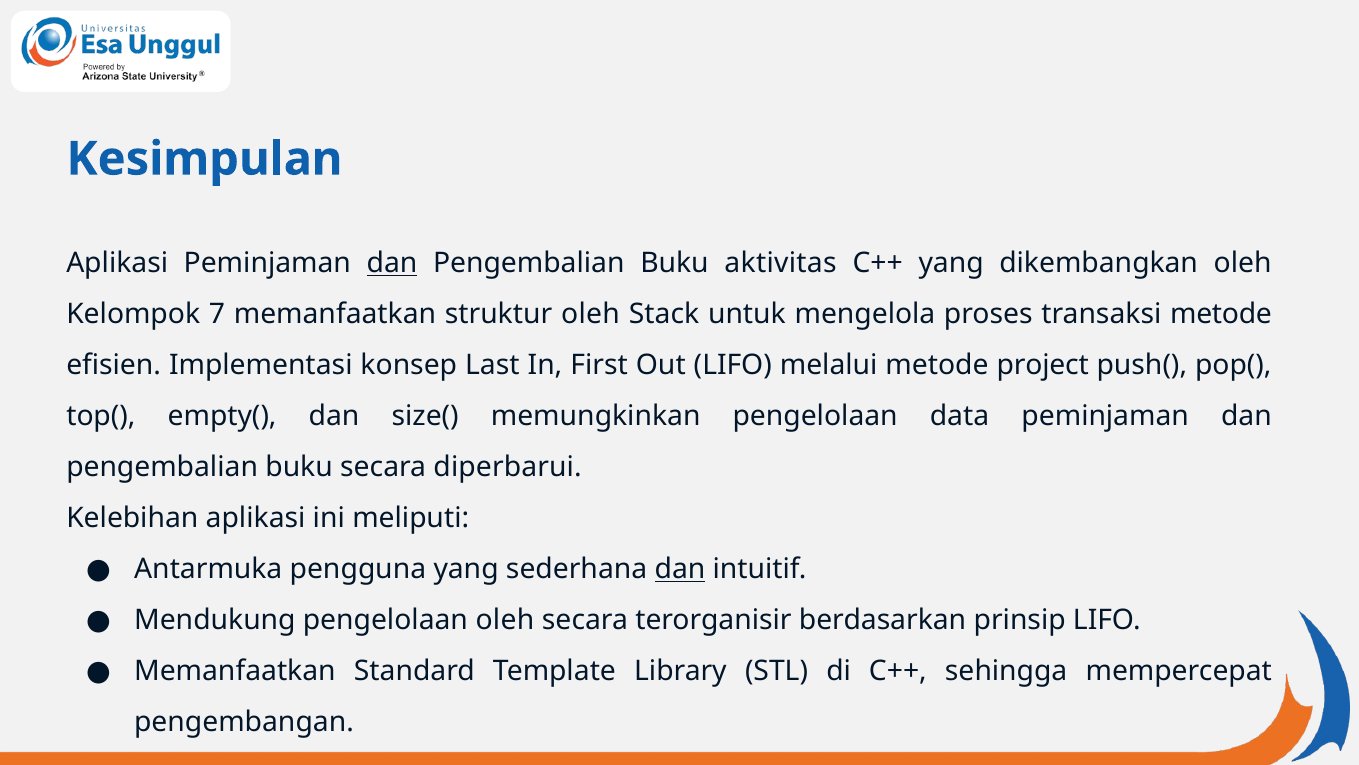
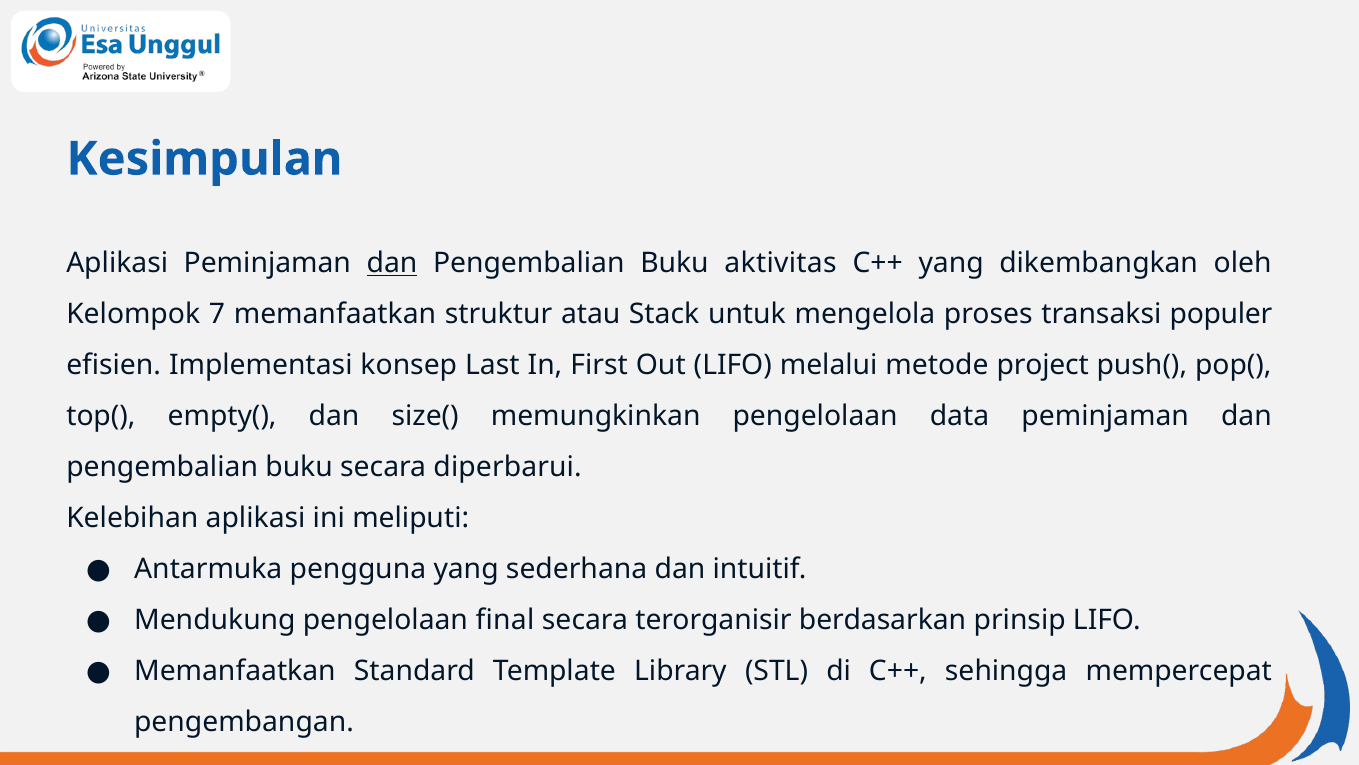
struktur oleh: oleh -> atau (591, 314)
transaksi metode: metode -> populer (1221, 314)
dan underline: present -> none (680, 569)
pengelolaan oleh: oleh -> final (505, 620)
